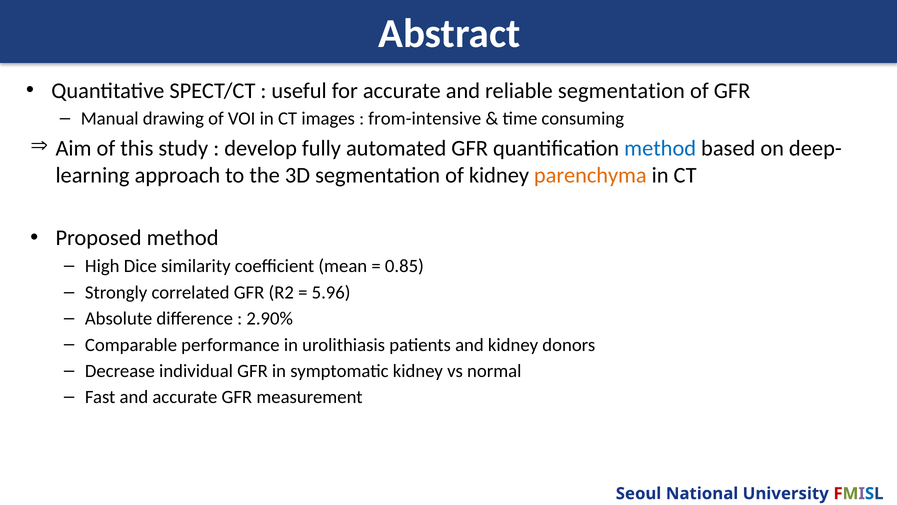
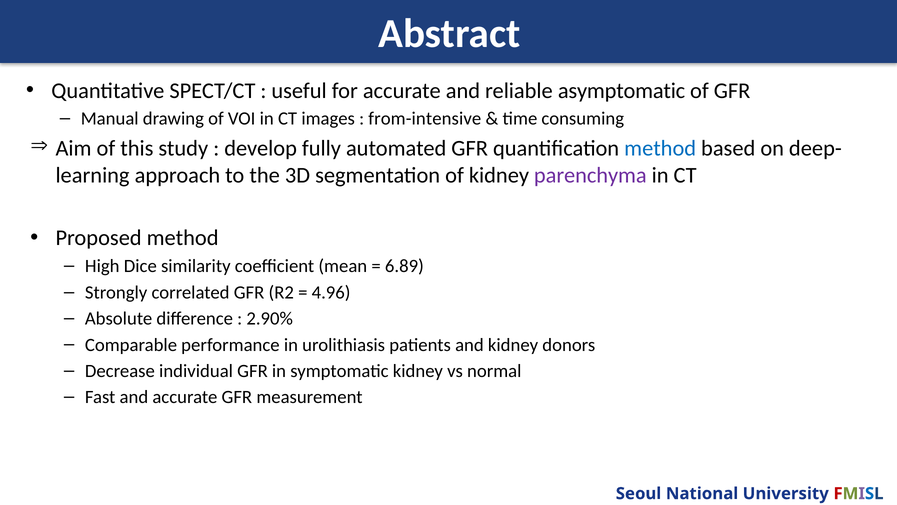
reliable segmentation: segmentation -> asymptomatic (622, 91)
parenchyma colour: orange -> purple (590, 175)
0.85: 0.85 -> 6.89 (404, 266)
5.96: 5.96 -> 4.96 (331, 292)
